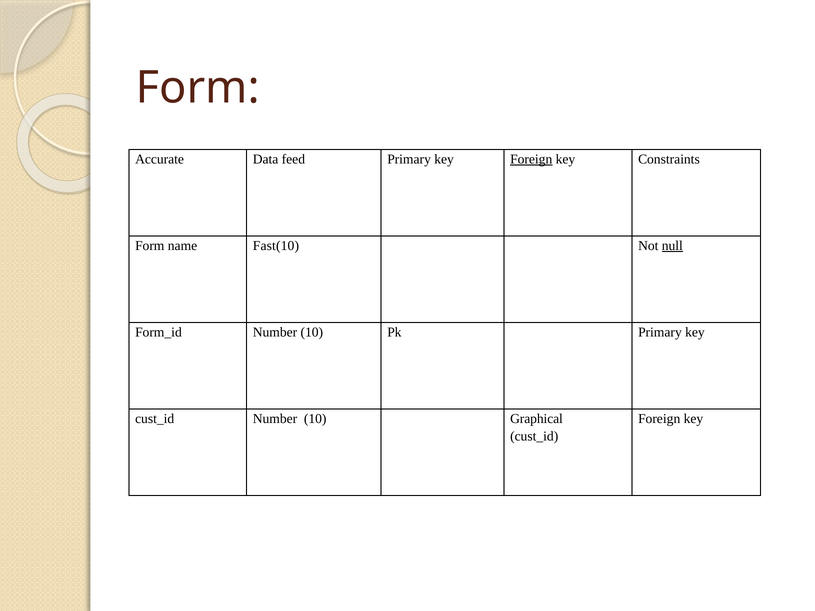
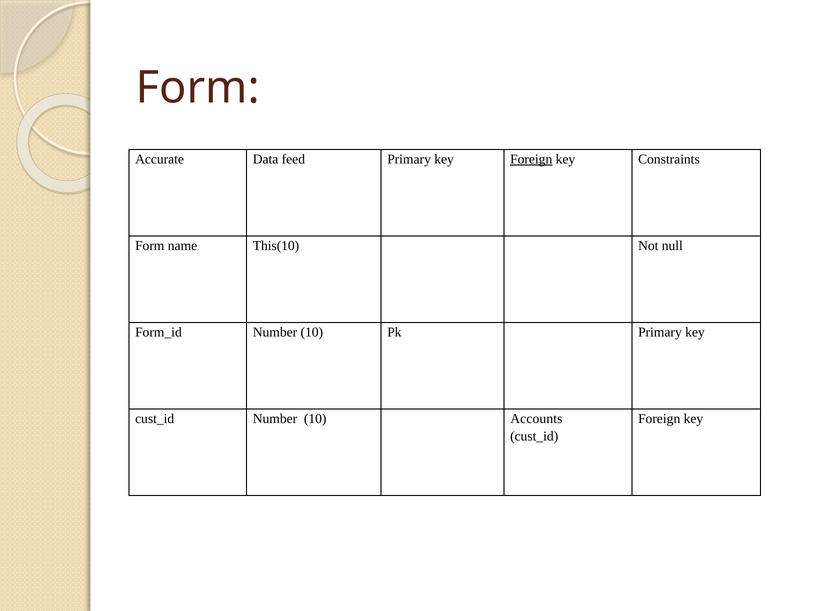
Fast(10: Fast(10 -> This(10 (276, 246)
null underline: present -> none (672, 246)
Graphical: Graphical -> Accounts (536, 419)
